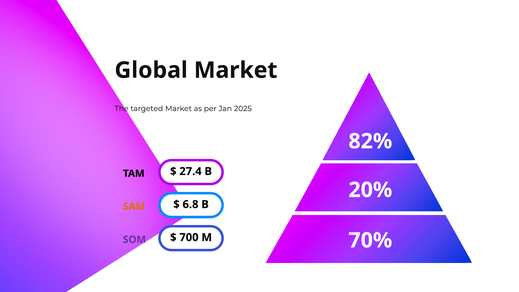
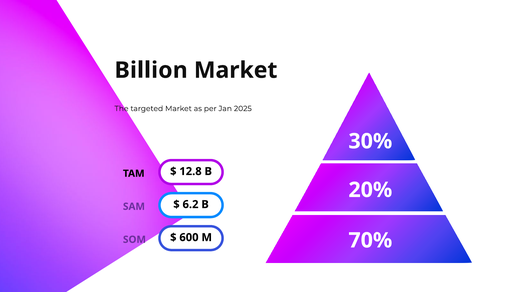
Global: Global -> Billion (151, 70)
82%: 82% -> 30% (370, 141)
27.4: 27.4 -> 12.8 (191, 171)
SAM colour: orange -> purple (134, 206)
6.8: 6.8 -> 6.2 (191, 204)
700: 700 -> 600 (189, 237)
